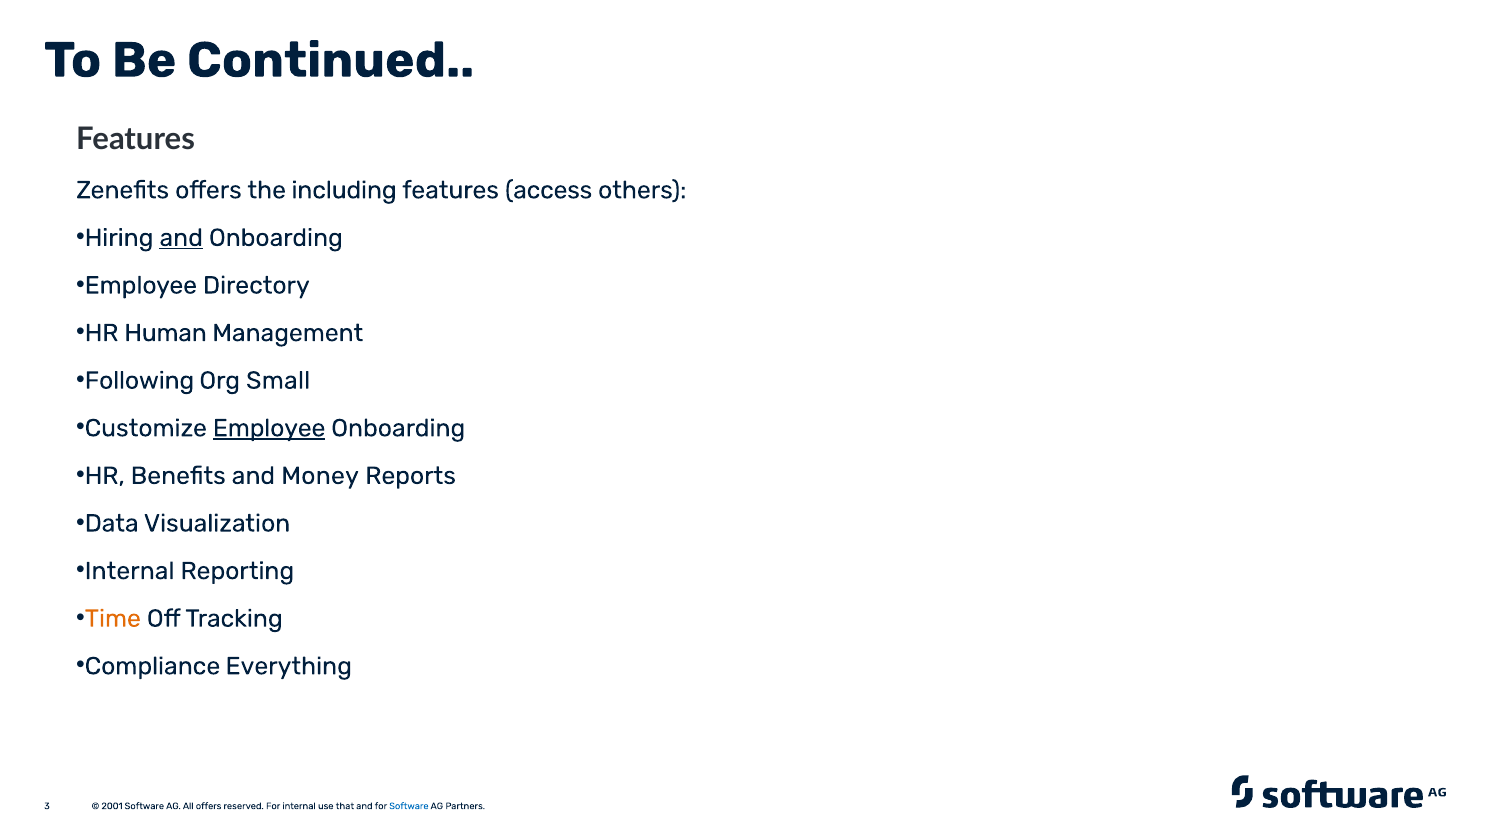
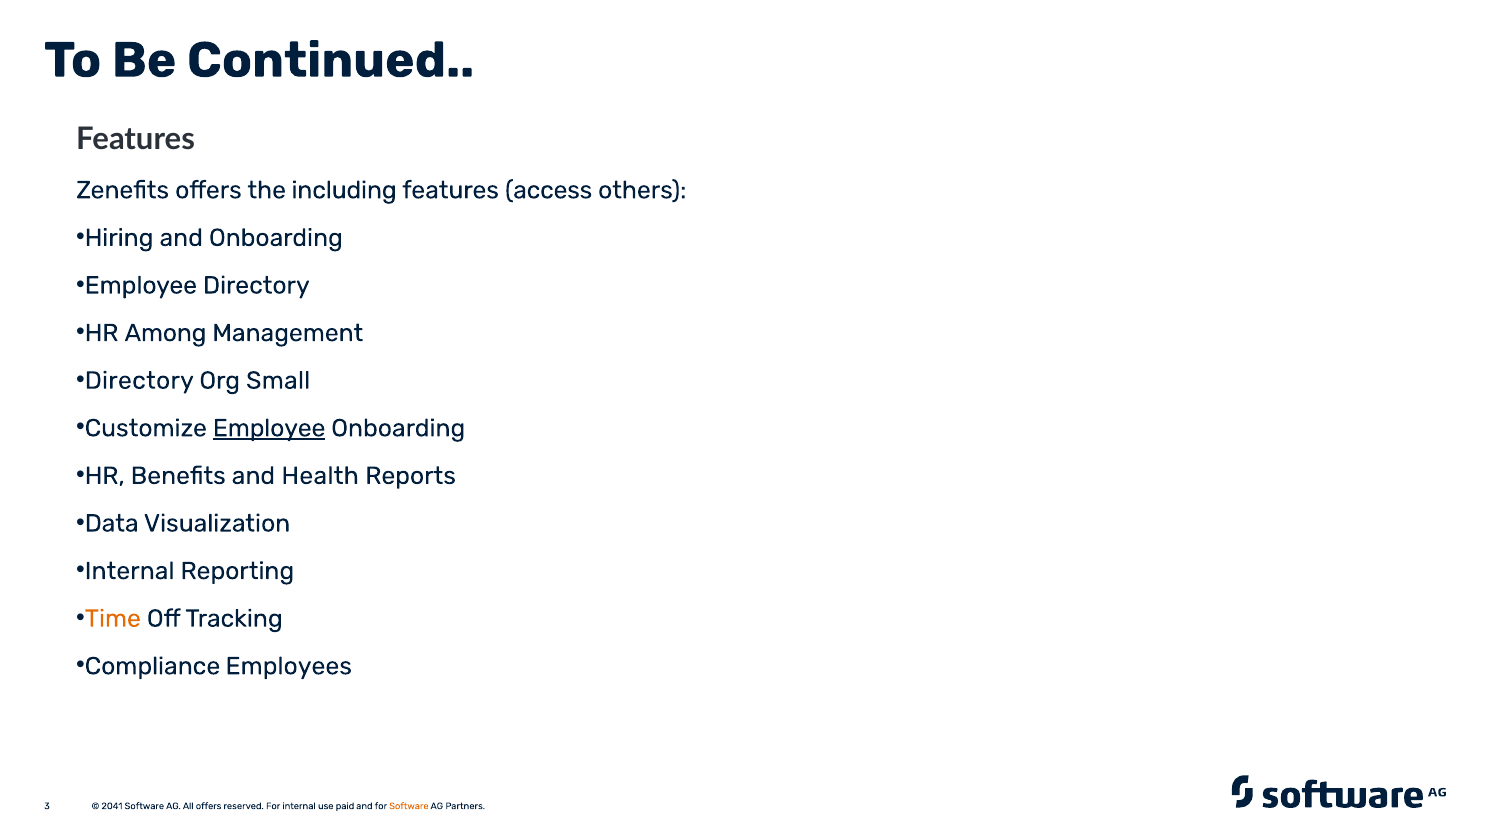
and underline: present -> none (181, 238)
Human: Human -> Among (165, 333)
Following: Following -> Directory (139, 381)
Money: Money -> Health (320, 476)
Everything: Everything -> Employees (289, 666)
2001: 2001 -> 2041 (112, 806)
that: that -> paid (345, 806)
Software colour: blue -> orange (409, 806)
